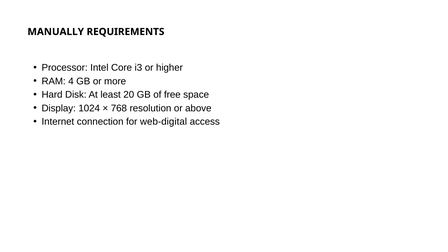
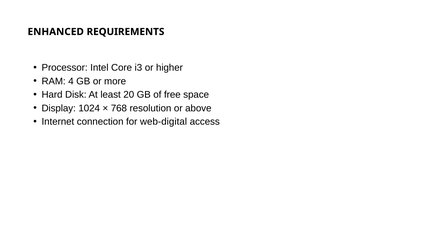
MANUALLY: MANUALLY -> ENHANCED (56, 32)
